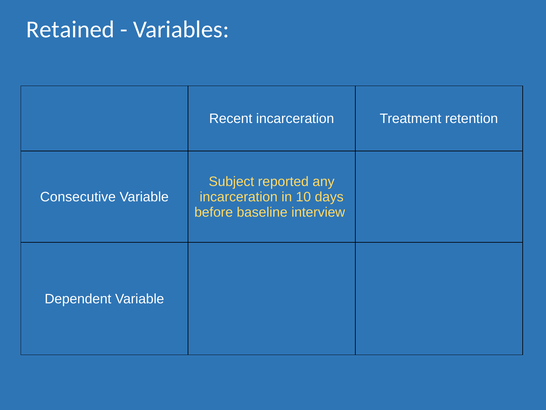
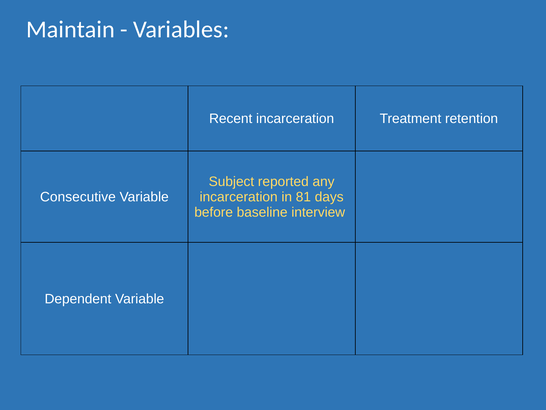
Retained: Retained -> Maintain (70, 30)
10: 10 -> 81 (303, 197)
